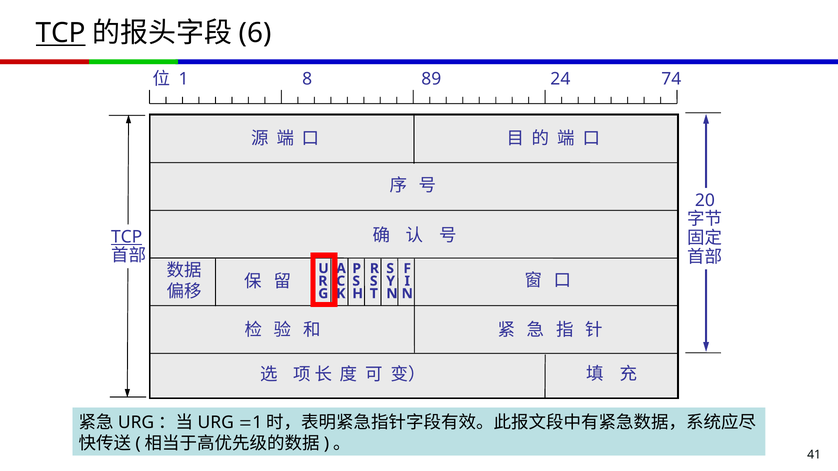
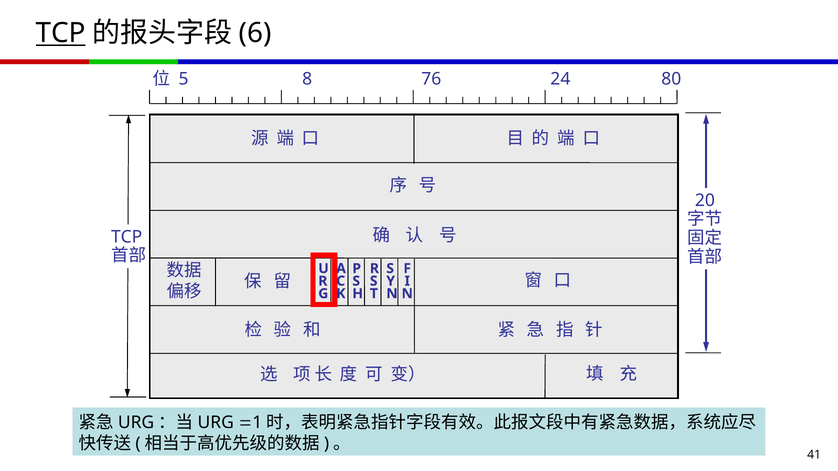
1: 1 -> 5 (184, 79)
89: 89 -> 76 (431, 79)
74: 74 -> 80 (671, 79)
TCP underline: present -> none (127, 237)
